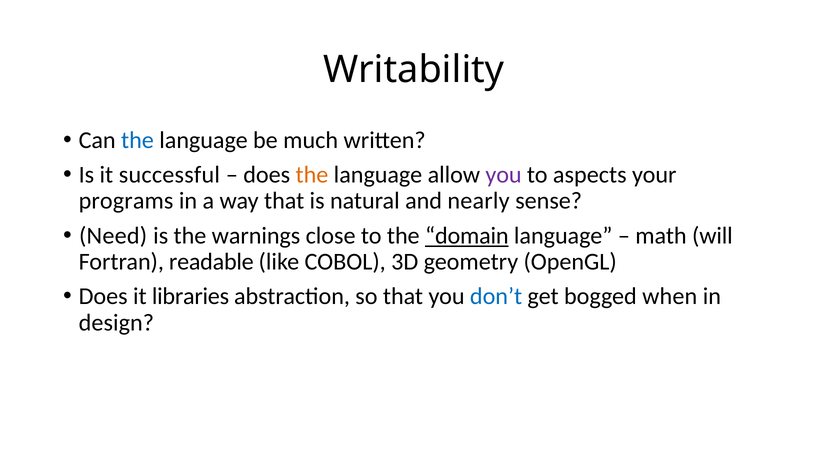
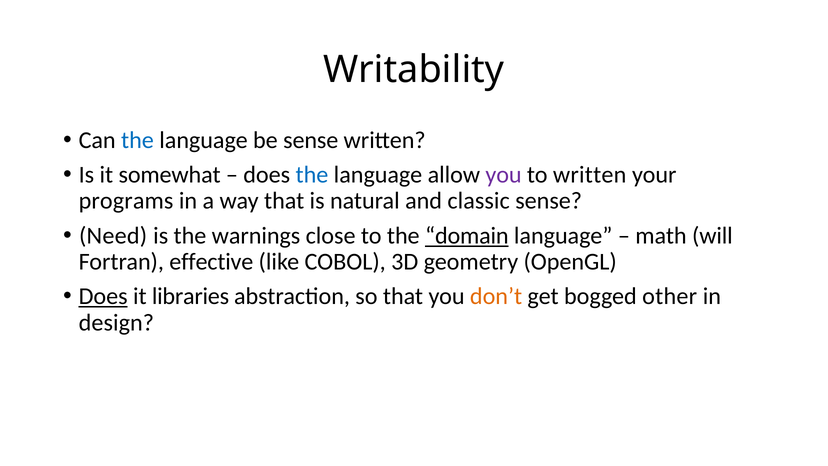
be much: much -> sense (311, 140)
successful: successful -> somewhat (170, 175)
the colour: orange -> blue (312, 175)
to aspects: aspects -> written (590, 175)
nearly: nearly -> classic (479, 201)
readable: readable -> effective (211, 262)
Does underline: none -> present (103, 296)
don’t colour: blue -> orange (496, 296)
when: when -> other (670, 296)
